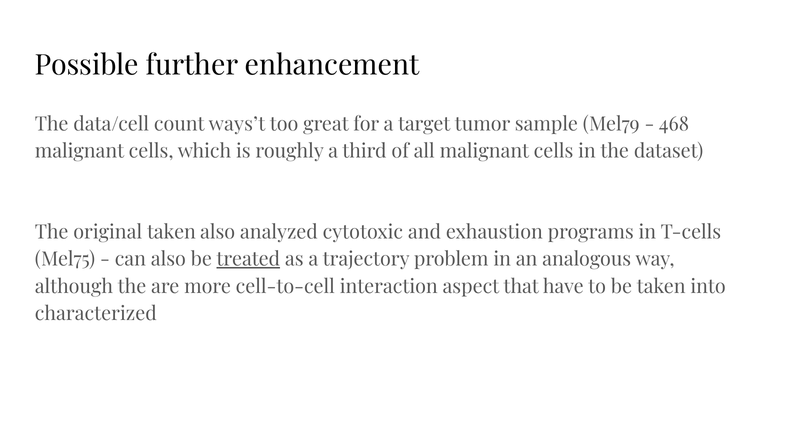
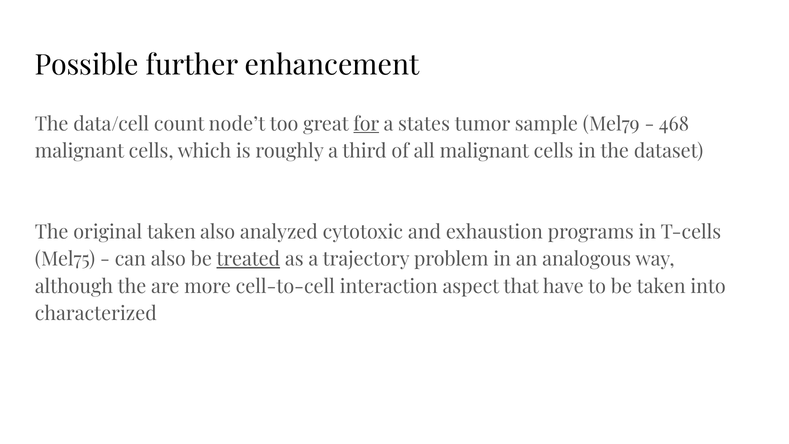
ways’t: ways’t -> node’t (237, 124)
for underline: none -> present (366, 124)
target: target -> states (424, 124)
